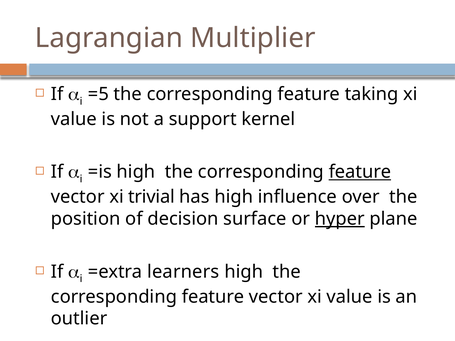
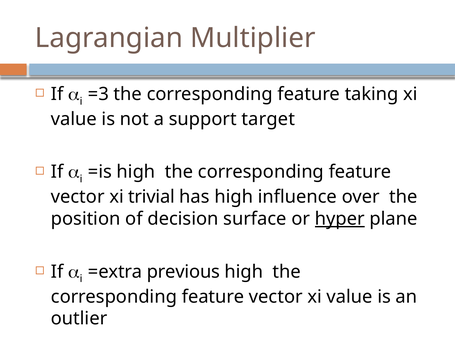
=5: =5 -> =3 (98, 94)
kernel: kernel -> target (268, 119)
feature underline: present -> none (360, 172)
learners: learners -> previous (183, 272)
